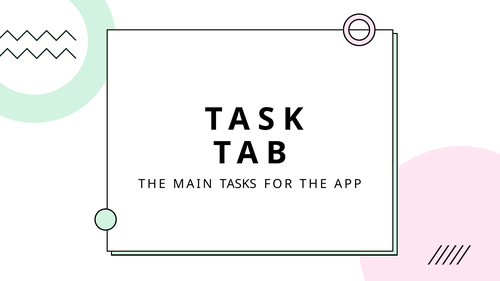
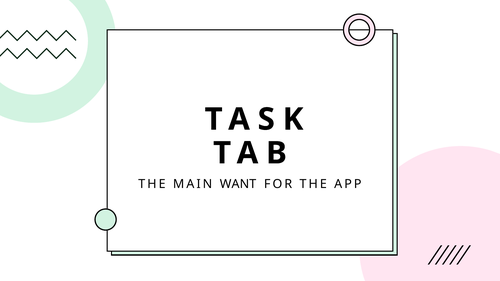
TASKS: TASKS -> WANT (238, 184)
